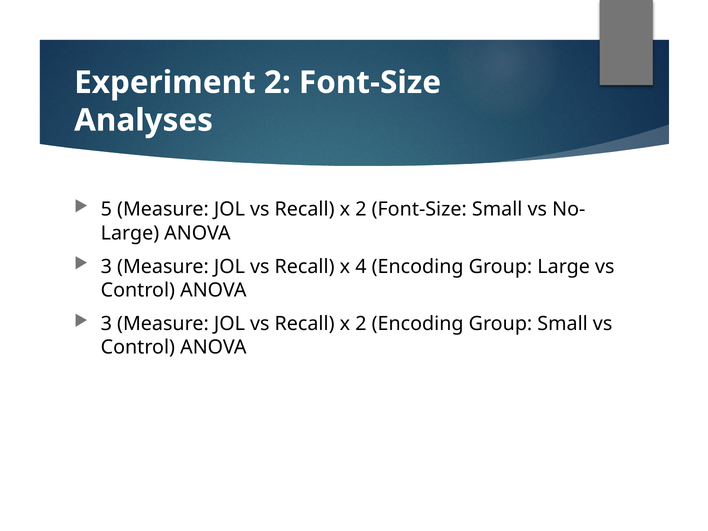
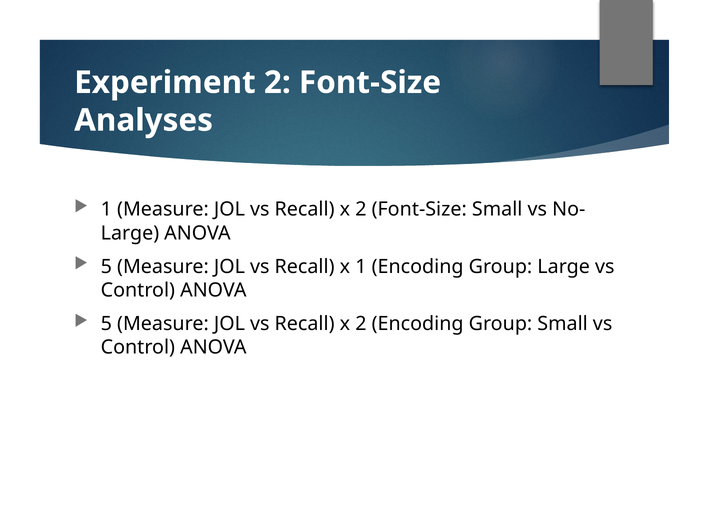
5: 5 -> 1 (106, 209)
3: 3 -> 5 (106, 267)
x 4: 4 -> 1 (361, 267)
3: 3 -> 5 (106, 324)
